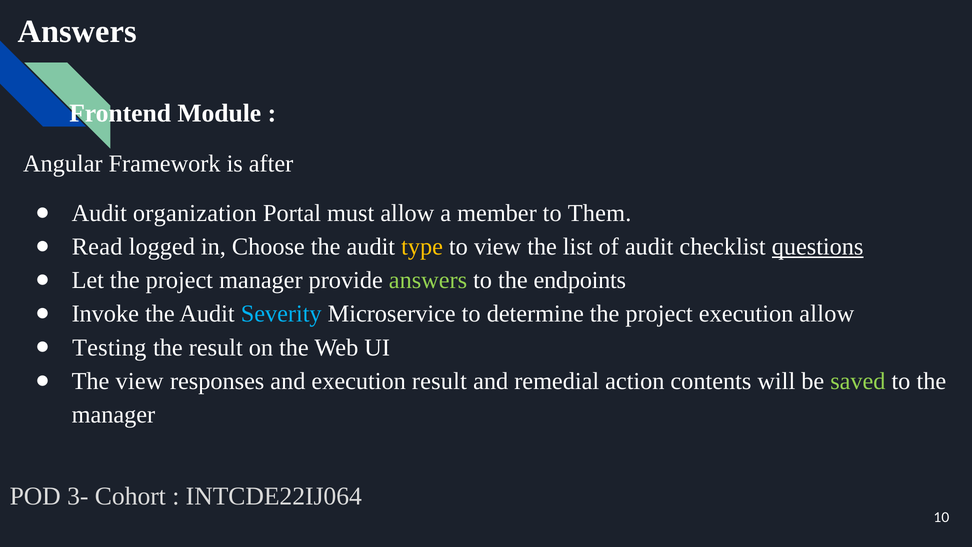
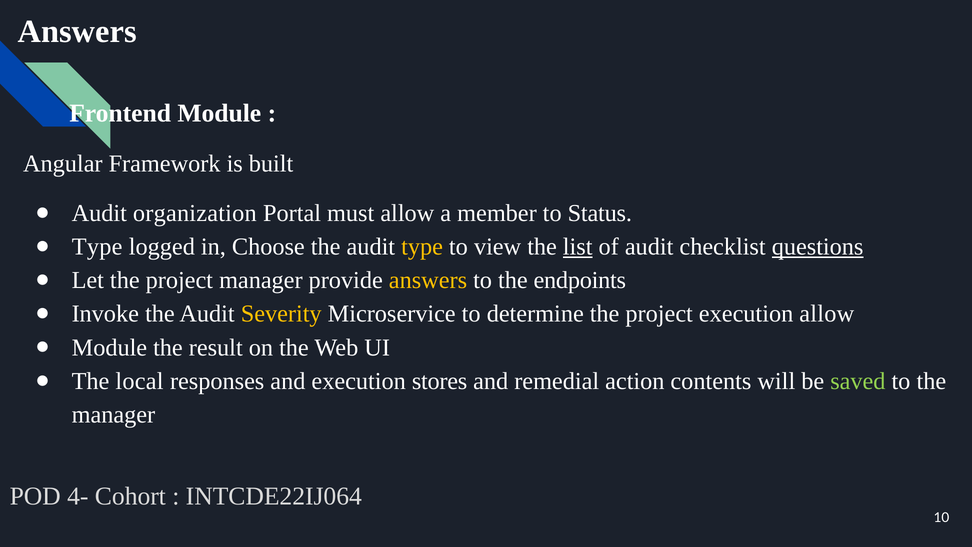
after: after -> built (271, 164)
Them: Them -> Status (600, 213)
Read: Read -> Type (97, 247)
list underline: none -> present (578, 247)
answers colour: light green -> yellow (428, 280)
Severity colour: light blue -> yellow (281, 314)
Testing: Testing -> Module (109, 347)
The view: view -> local (139, 381)
execution result: result -> stores (440, 381)
3-: 3- -> 4- (78, 496)
